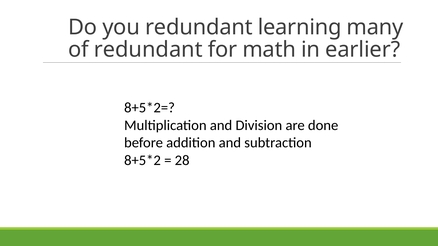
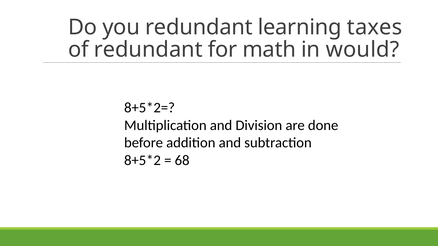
many: many -> taxes (375, 27)
earlier: earlier -> would (363, 50)
28: 28 -> 68 (182, 160)
